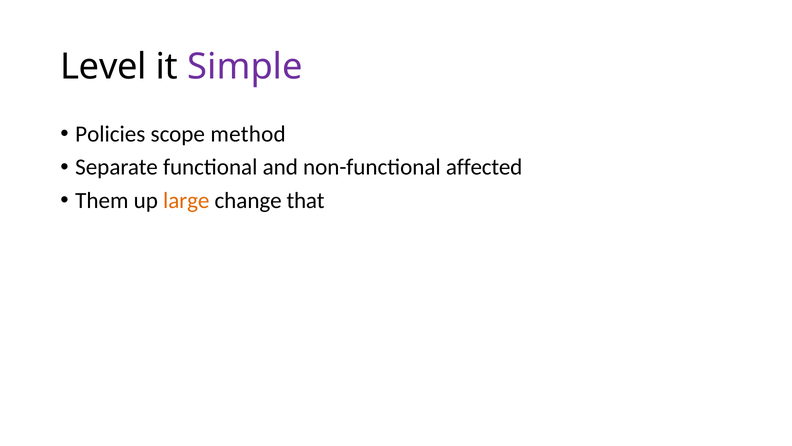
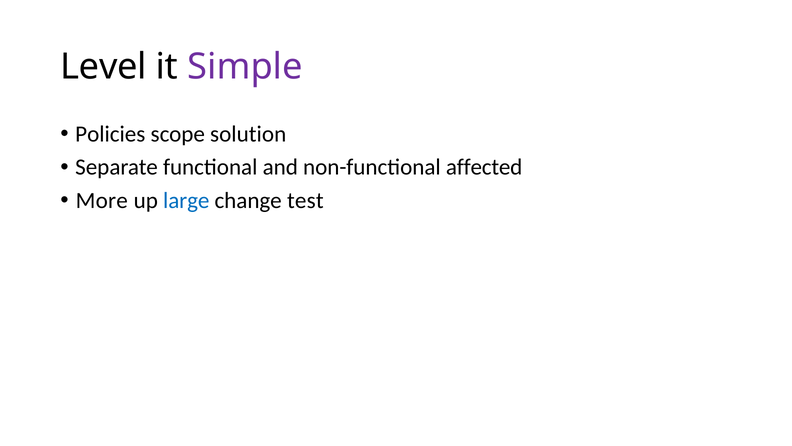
method: method -> solution (248, 134)
Them: Them -> More (102, 200)
large colour: orange -> blue (186, 200)
that: that -> test (305, 200)
